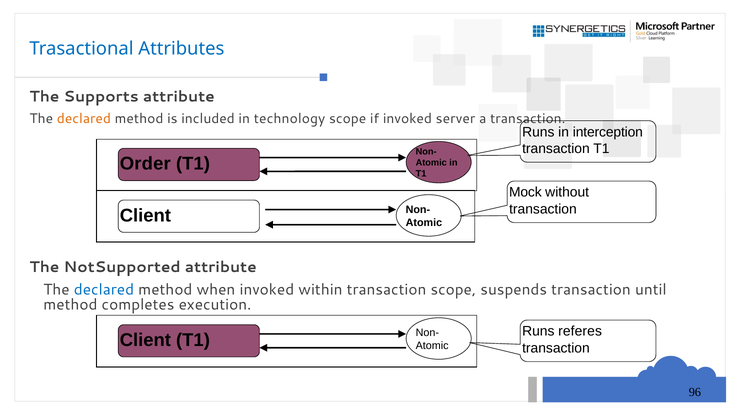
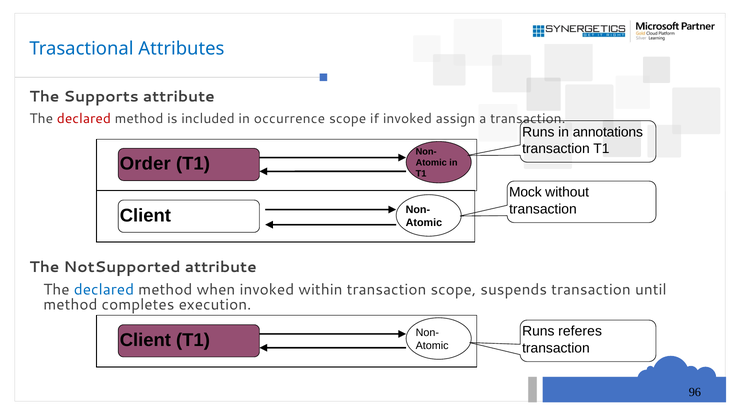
declared colour: orange -> red (84, 119)
technology: technology -> occurrence (289, 119)
server: server -> assign (456, 119)
interception: interception -> annotations (608, 132)
